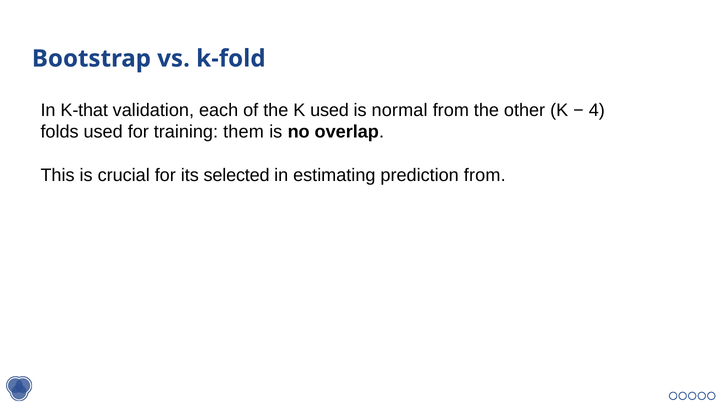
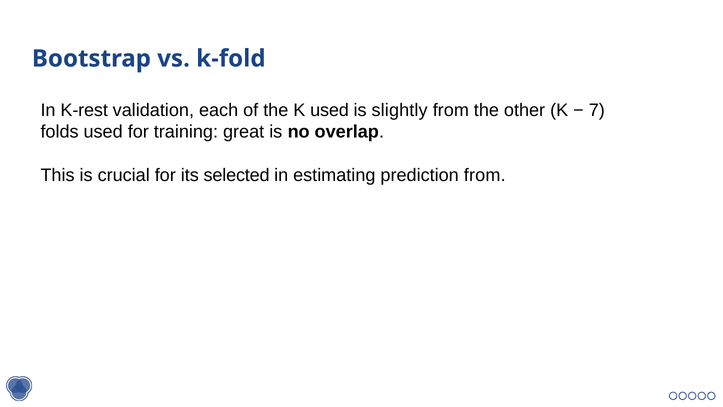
K-that: K-that -> K-rest (84, 110)
normal: normal -> slightly (400, 110)
4: 4 -> 7 (597, 110)
them: them -> great (244, 132)
